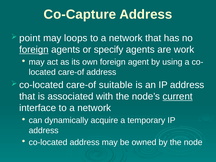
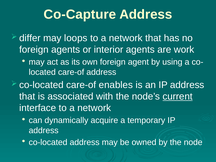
point: point -> differ (30, 38)
foreign underline: present -> none (34, 50)
specify: specify -> interior (109, 50)
suitable: suitable -> enables (116, 85)
